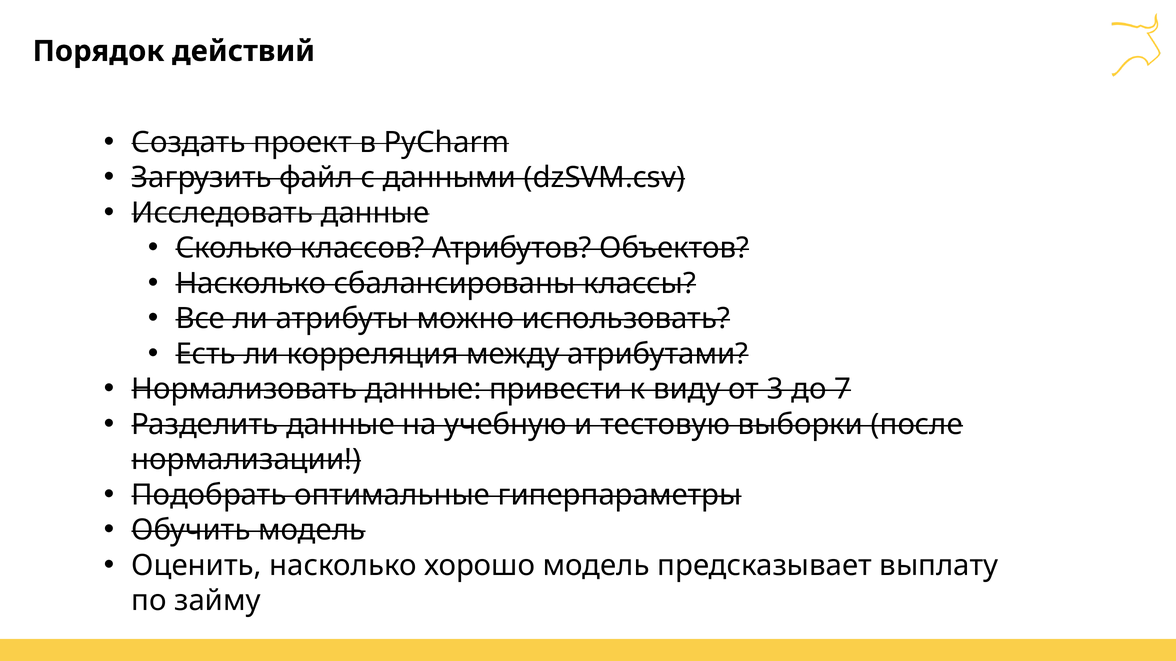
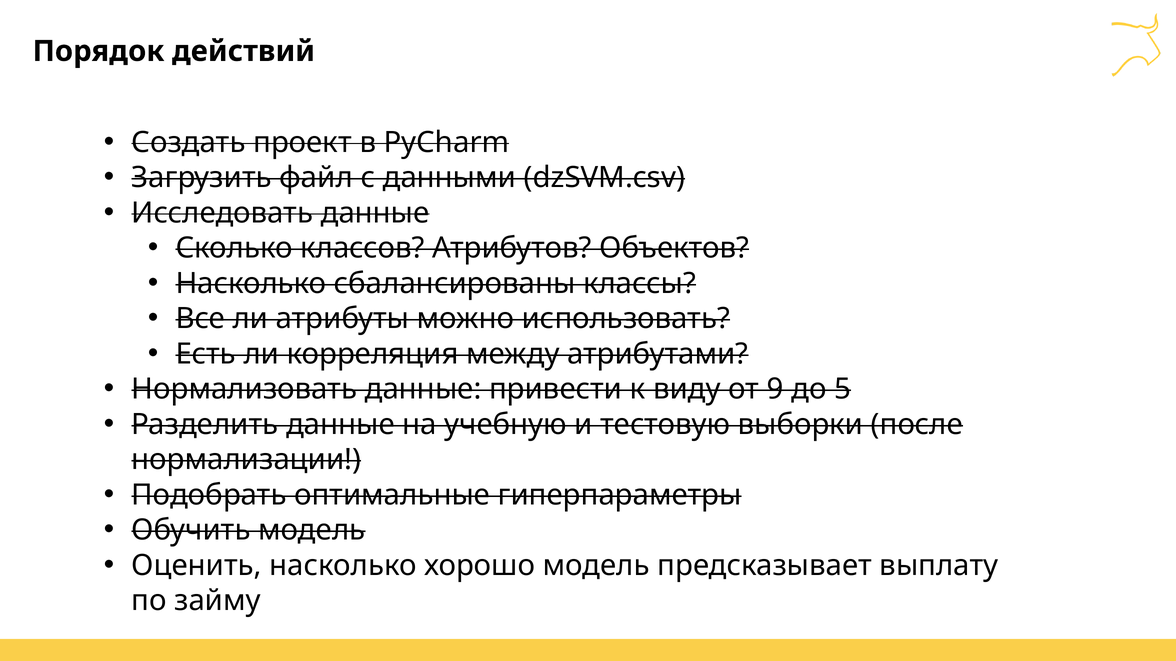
3: 3 -> 9 (775, 390)
7: 7 -> 5 (843, 390)
